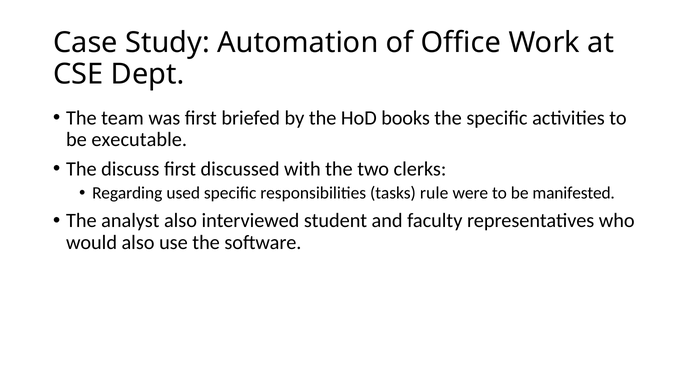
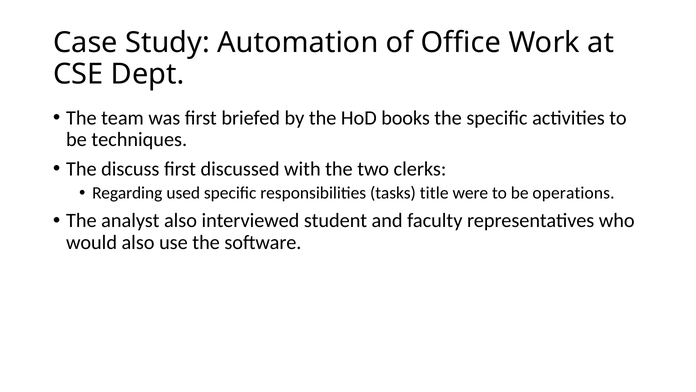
executable: executable -> techniques (139, 140)
rule: rule -> title (434, 193)
manifested: manifested -> operations (574, 193)
